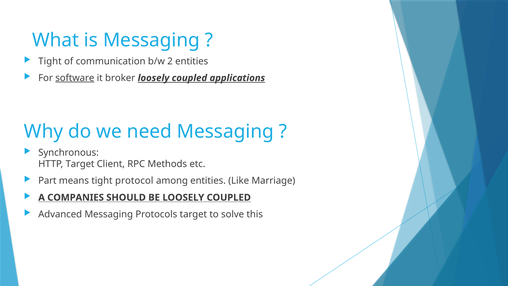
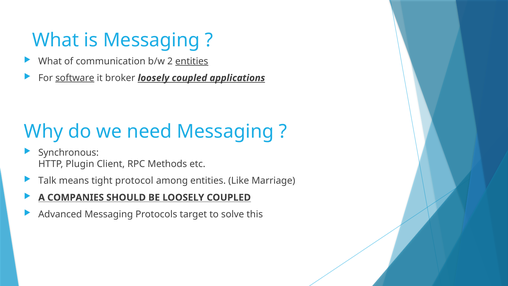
Tight: Tight -> What (50, 61)
entities underline: none -> present (192, 61)
HTTP Target: Target -> Plugin (80, 164)
Part: Part -> Talk (47, 181)
